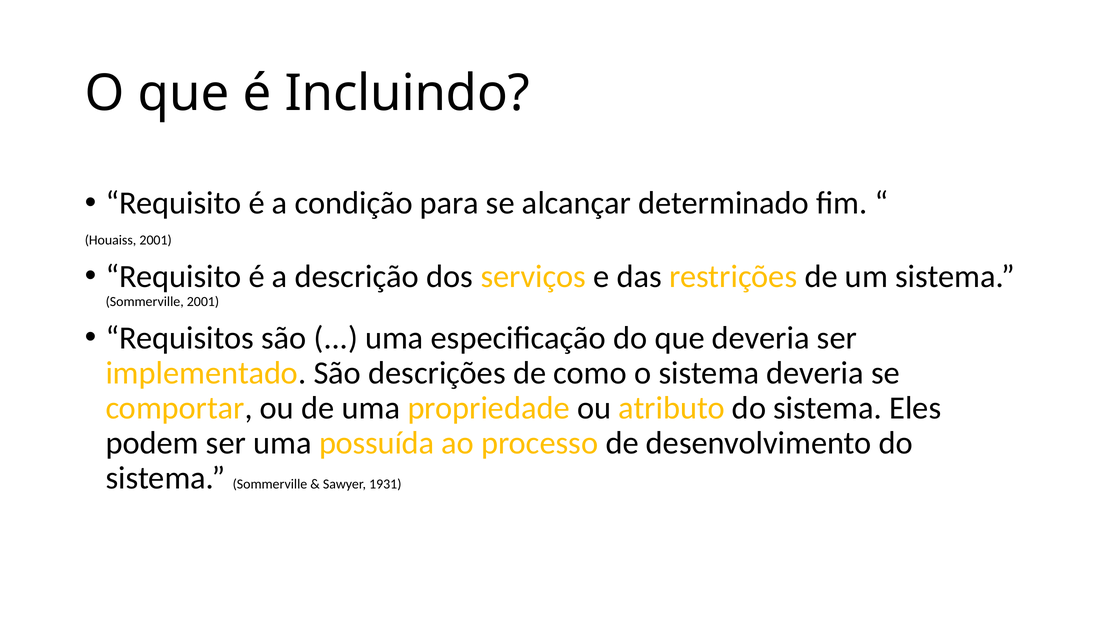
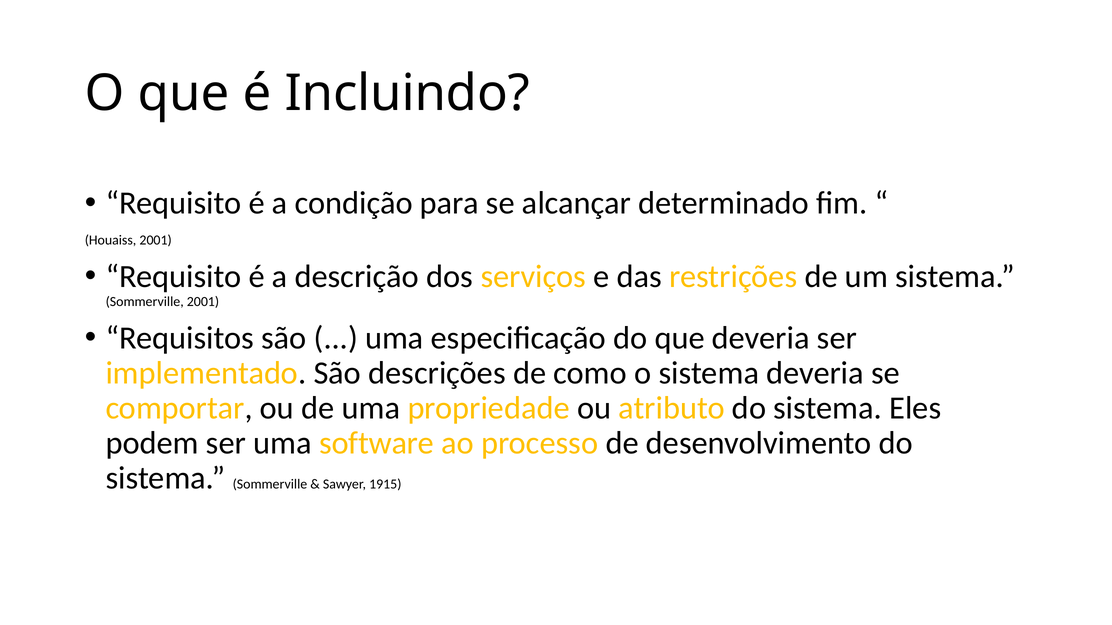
possuída: possuída -> software (377, 443)
1931: 1931 -> 1915 (385, 485)
